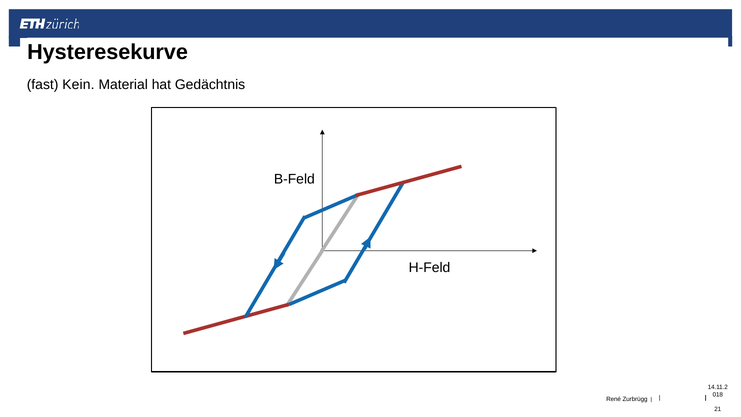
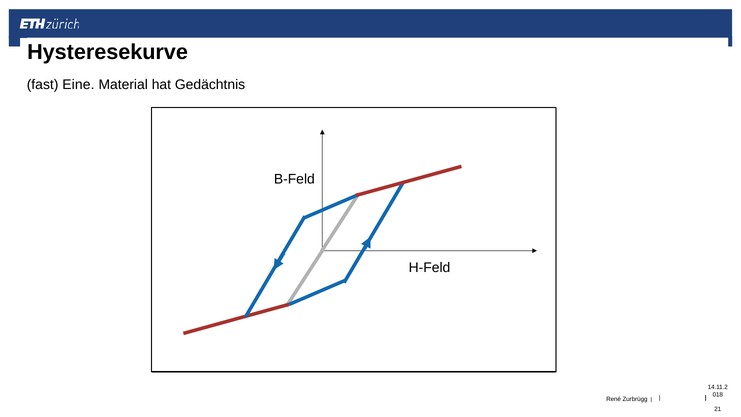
Kein: Kein -> Eine (78, 85)
